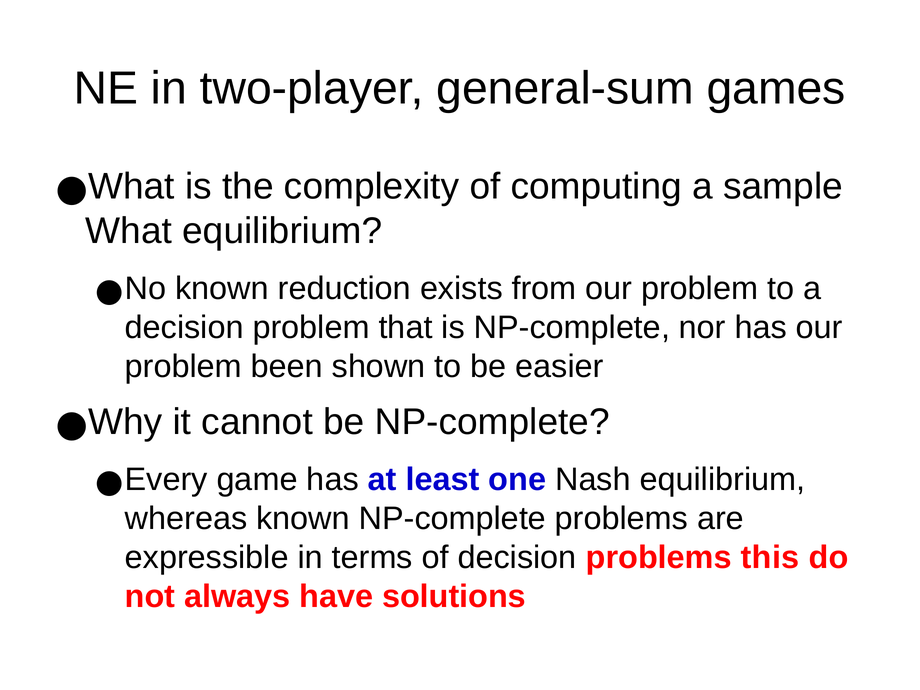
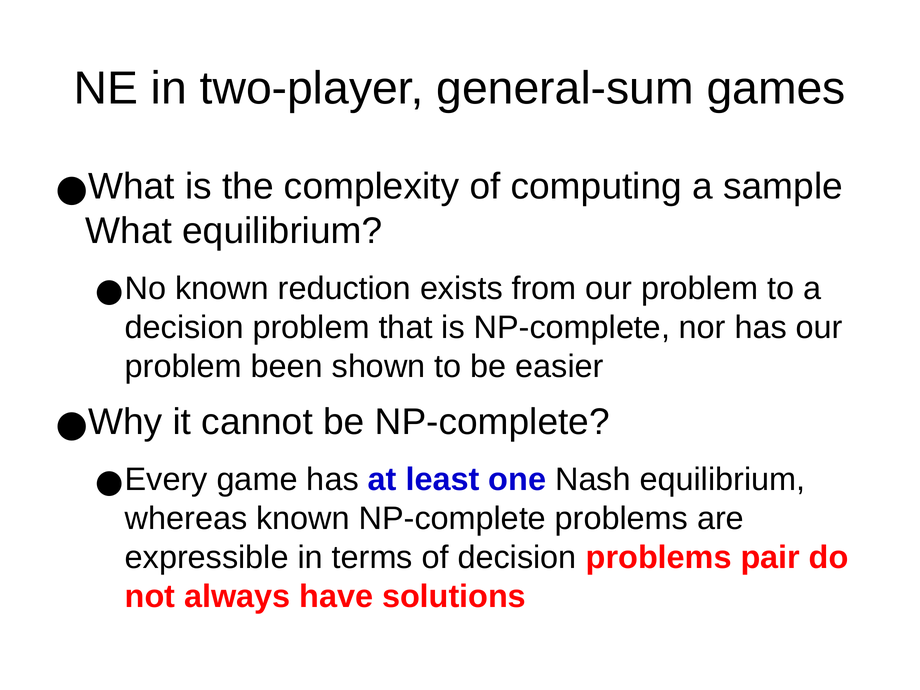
this: this -> pair (770, 558)
